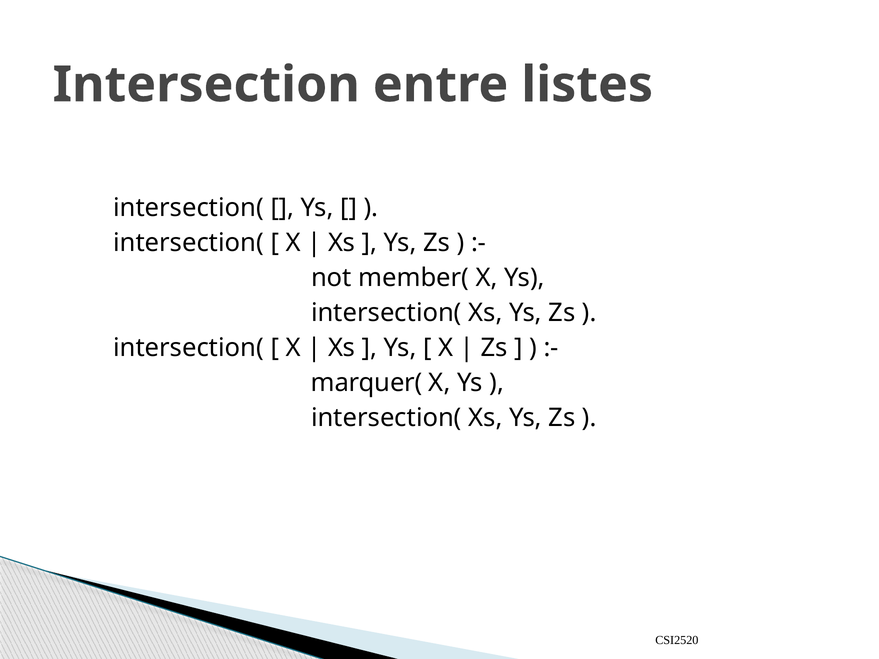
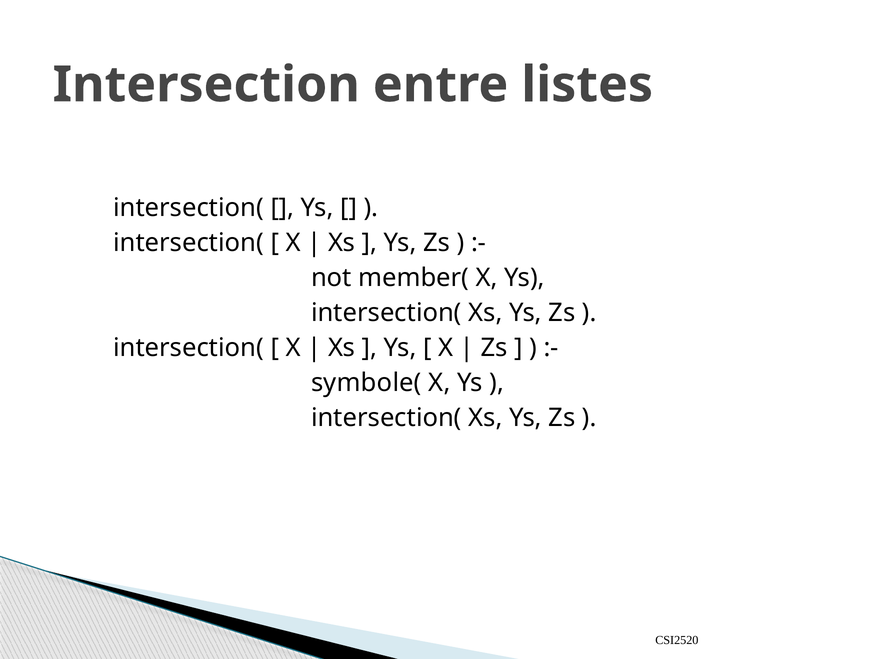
marquer(: marquer( -> symbole( (366, 383)
